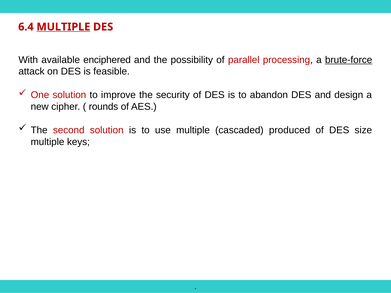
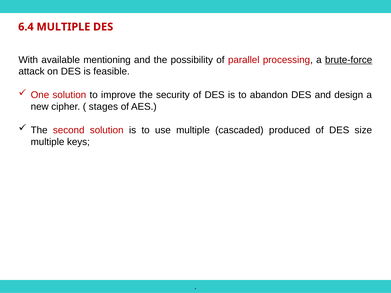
MULTIPLE underline: present -> none (63, 27)
enciphered: enciphered -> mentioning (107, 60)
rounds: rounds -> stages (103, 107)
